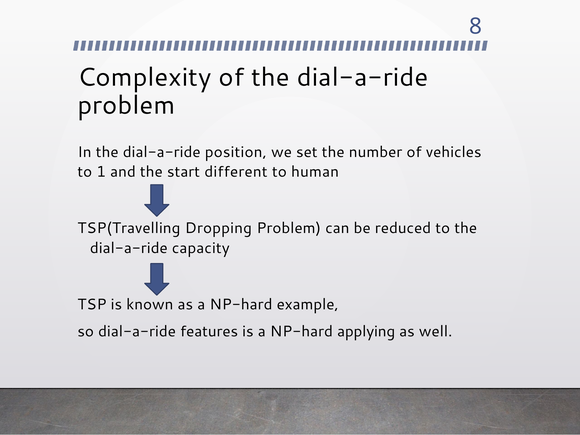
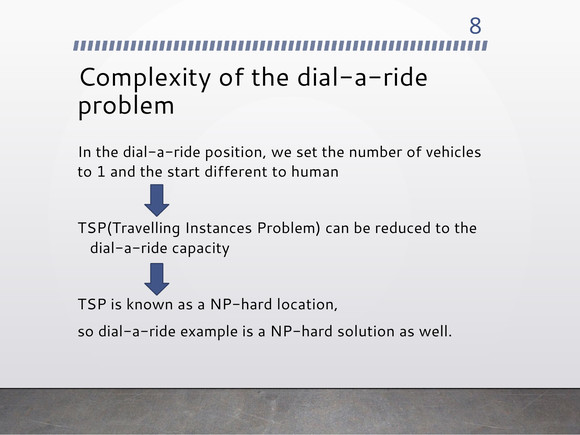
Dropping: Dropping -> Instances (218, 228)
example: example -> location (308, 304)
features: features -> example (209, 331)
applying: applying -> solution (366, 331)
